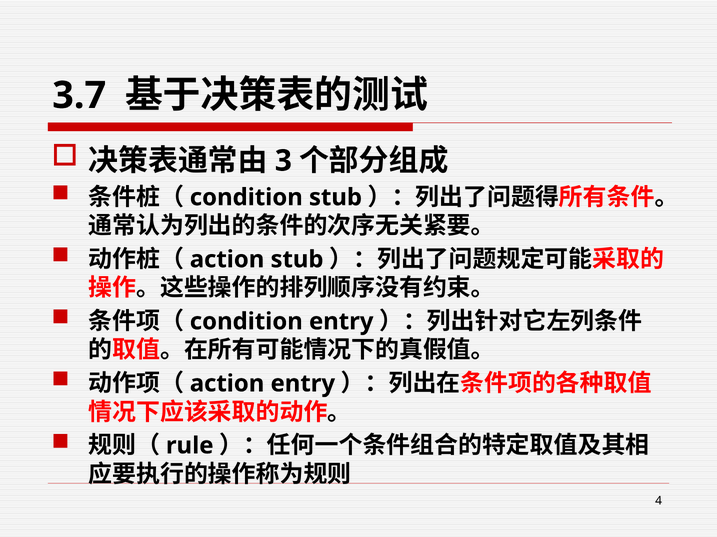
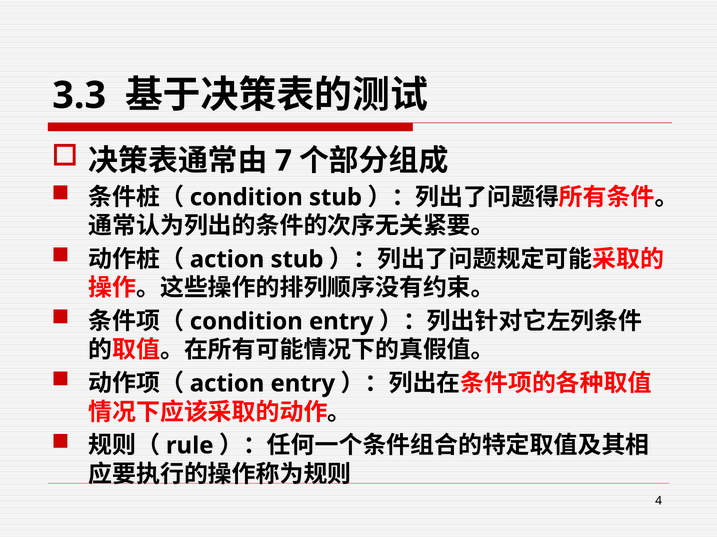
3.7: 3.7 -> 3.3 (79, 96)
3: 3 -> 7 (283, 161)
